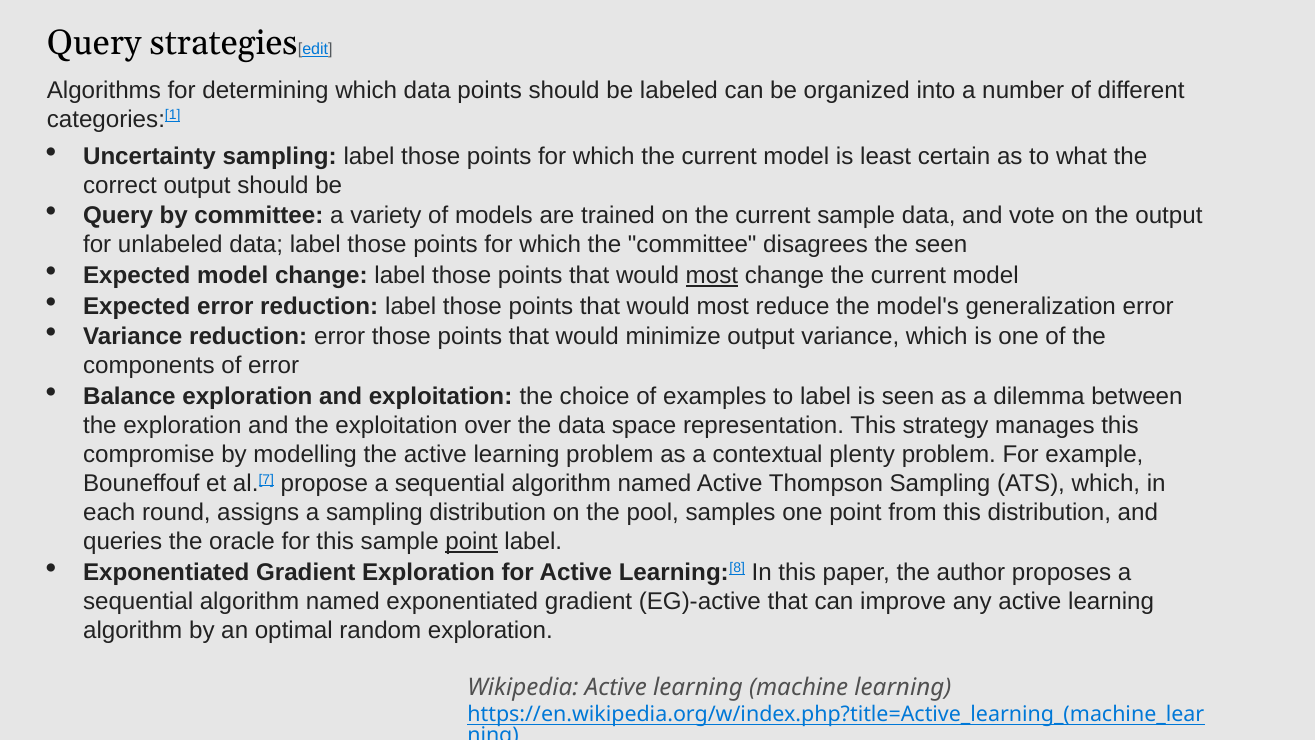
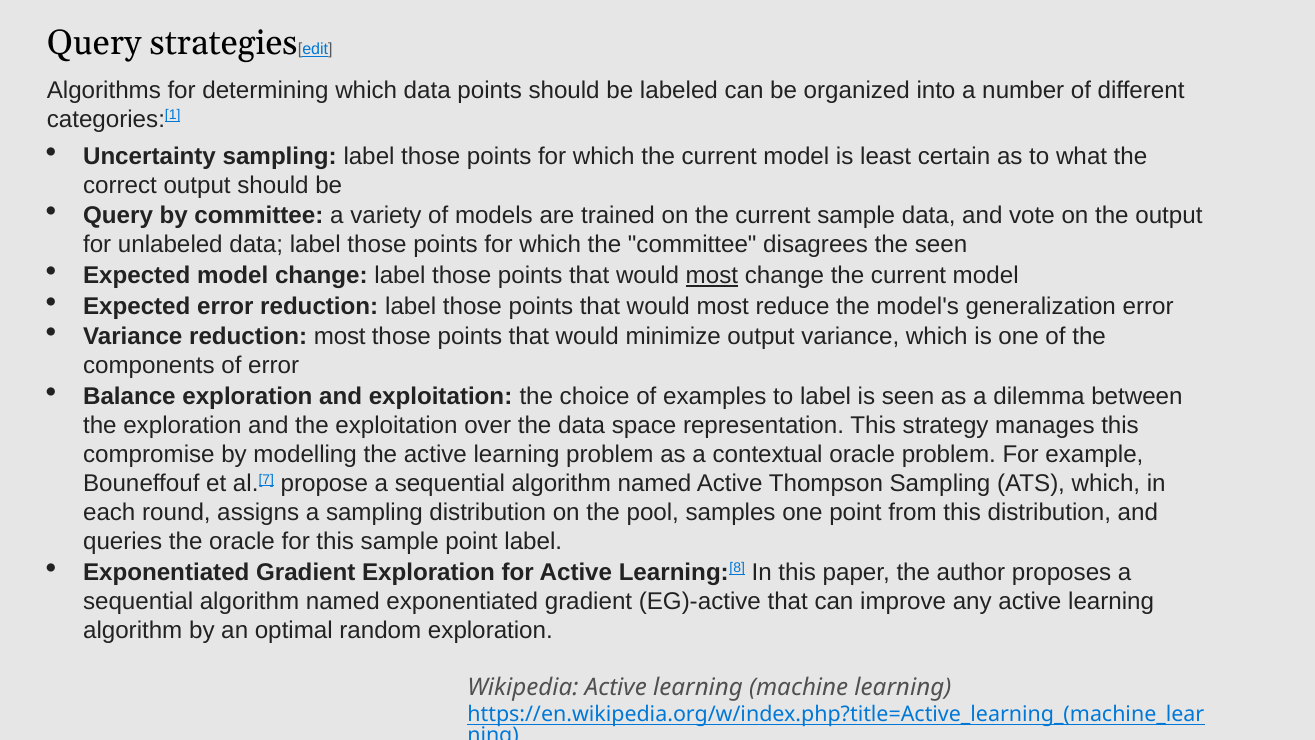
reduction error: error -> most (340, 337)
contextual plenty: plenty -> oracle (862, 454)
point underline: present -> none (472, 541)
